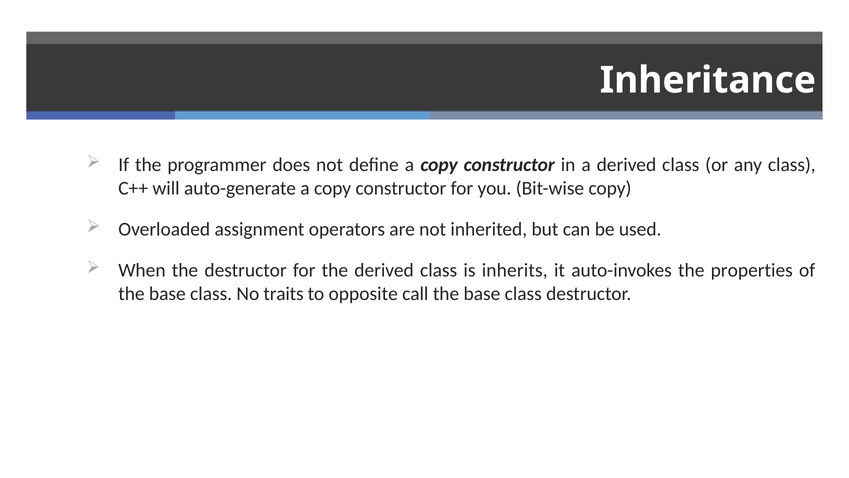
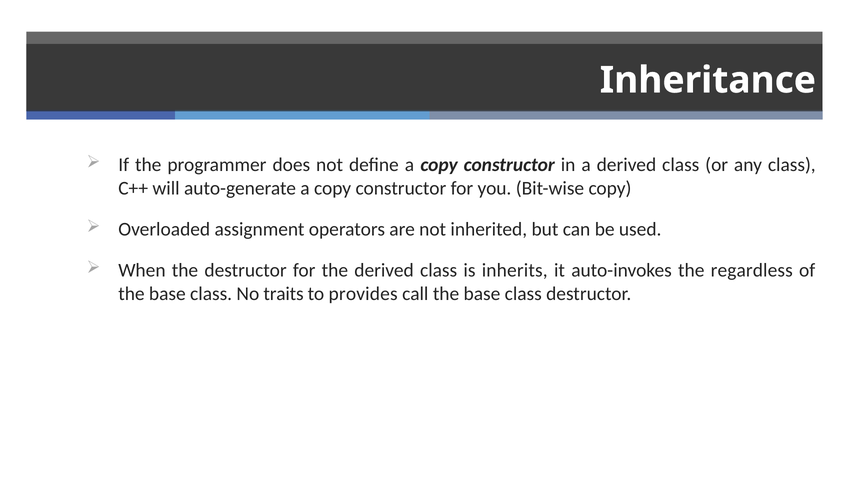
properties: properties -> regardless (752, 270)
opposite: opposite -> provides (363, 293)
